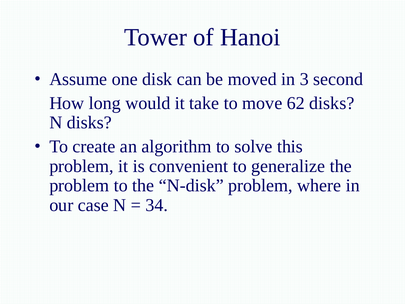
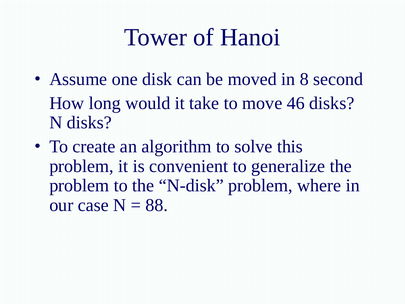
3: 3 -> 8 (304, 79)
62: 62 -> 46 (296, 103)
34: 34 -> 88 (157, 205)
